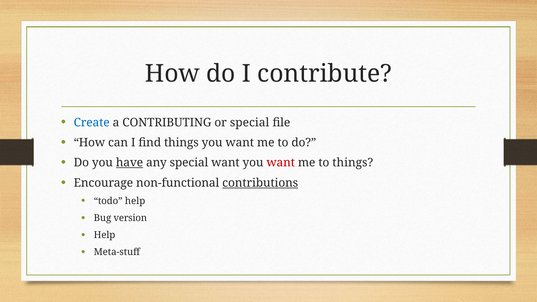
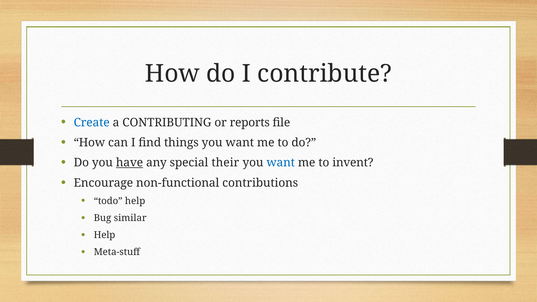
or special: special -> reports (250, 123)
special want: want -> their (225, 163)
want colour: red -> blue (281, 163)
to things: things -> invent (353, 163)
contributions underline: present -> none (260, 183)
version: version -> similar (130, 218)
